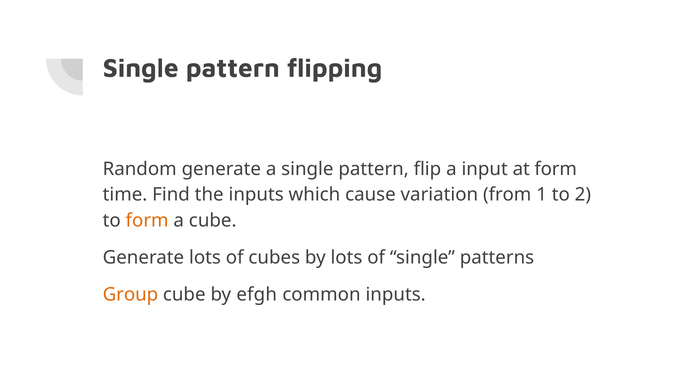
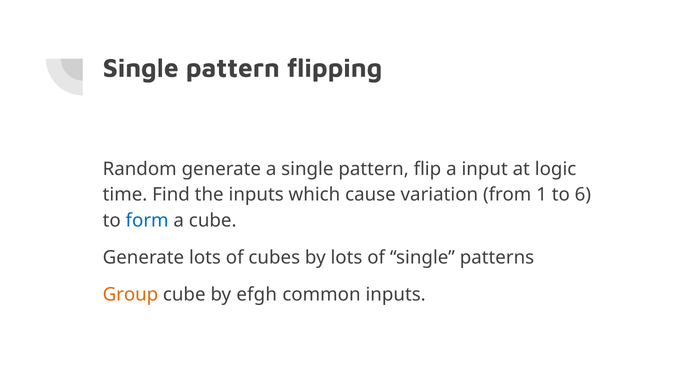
at form: form -> logic (556, 169)
2: 2 -> 6 (583, 195)
form colour: orange -> blue (147, 221)
